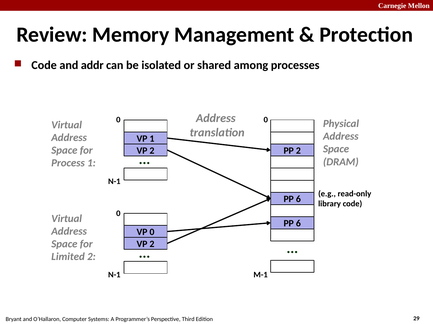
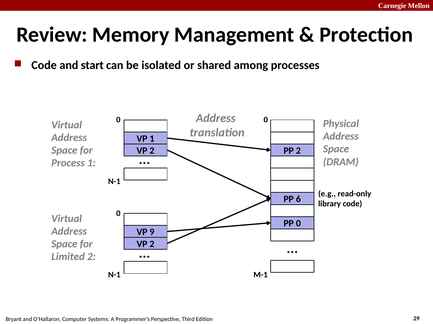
addr: addr -> start (92, 66)
6: 6 -> 0 (298, 224)
VP 0: 0 -> 9 (152, 233)
